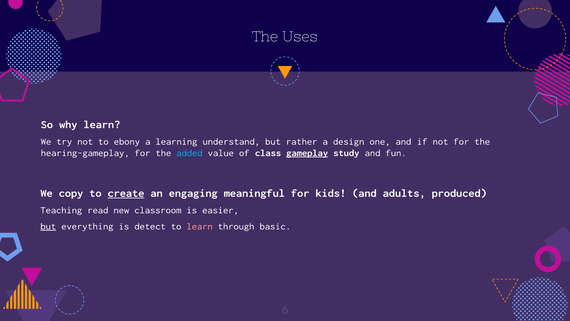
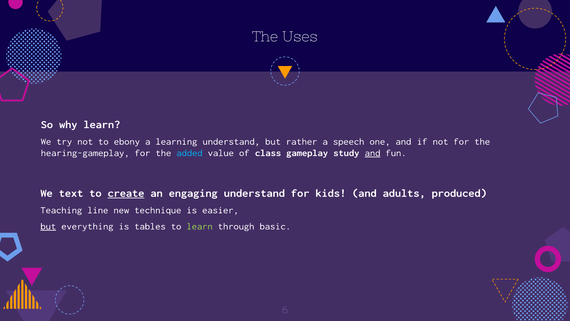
design: design -> speech (349, 141)
gameplay underline: present -> none (307, 153)
and underline: none -> present (373, 153)
copy: copy -> text (71, 193)
engaging meaningful: meaningful -> understand (254, 193)
read: read -> line (98, 210)
classroom: classroom -> technique (158, 210)
detect: detect -> tables (150, 226)
learn colour: pink -> light green (200, 226)
